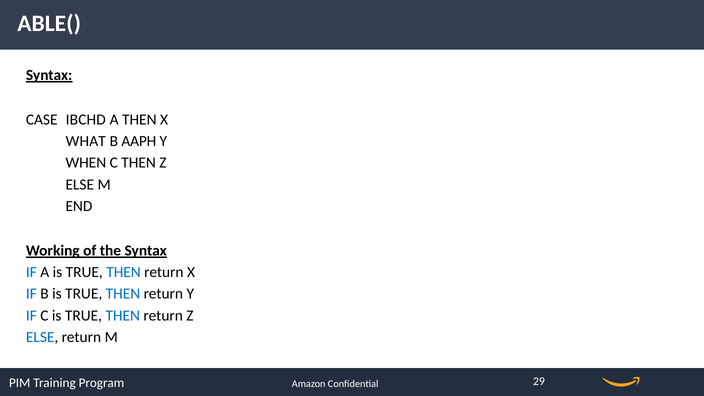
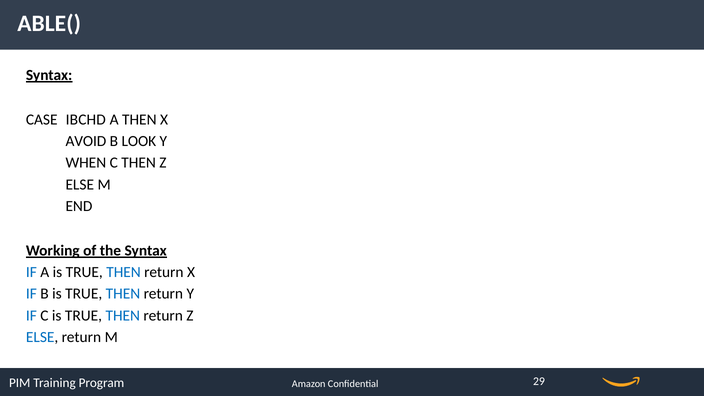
WHAT: WHAT -> AVOID (86, 141)
AAPH: AAPH -> LOOK (139, 141)
